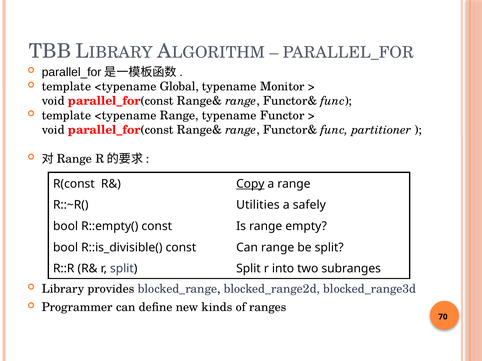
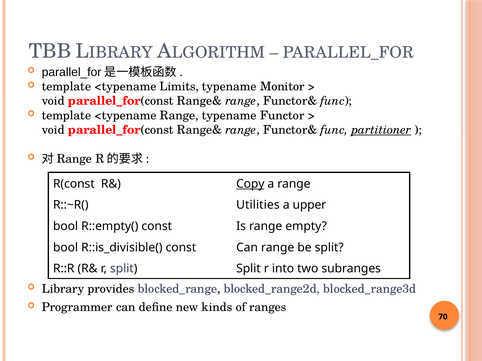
Global: Global -> Limits (179, 87)
partitioner underline: none -> present (381, 130)
safely: safely -> upper (309, 205)
